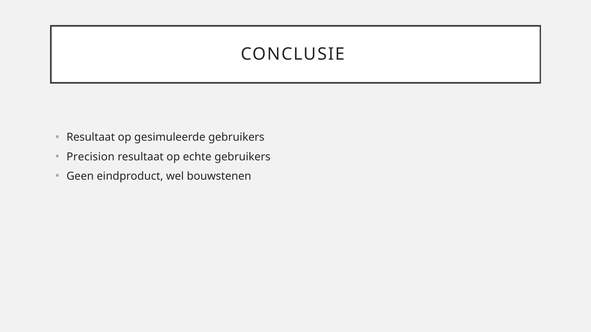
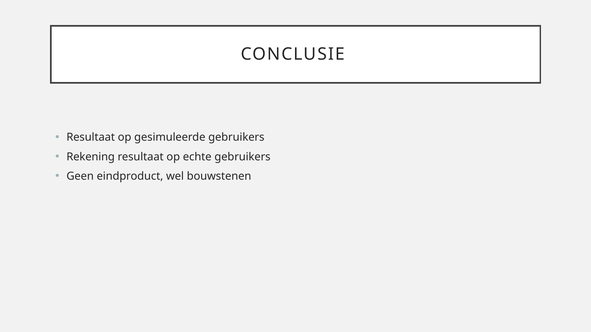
Precision: Precision -> Rekening (91, 157)
